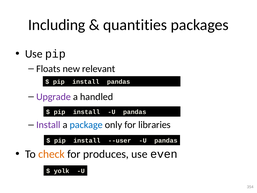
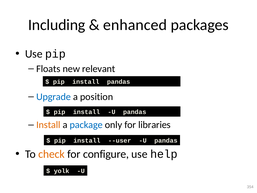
quantities: quantities -> enhanced (135, 25)
Upgrade colour: purple -> blue (54, 97)
handled: handled -> position (97, 97)
Install colour: purple -> orange (48, 125)
produces: produces -> configure (106, 154)
even: even -> help (164, 154)
